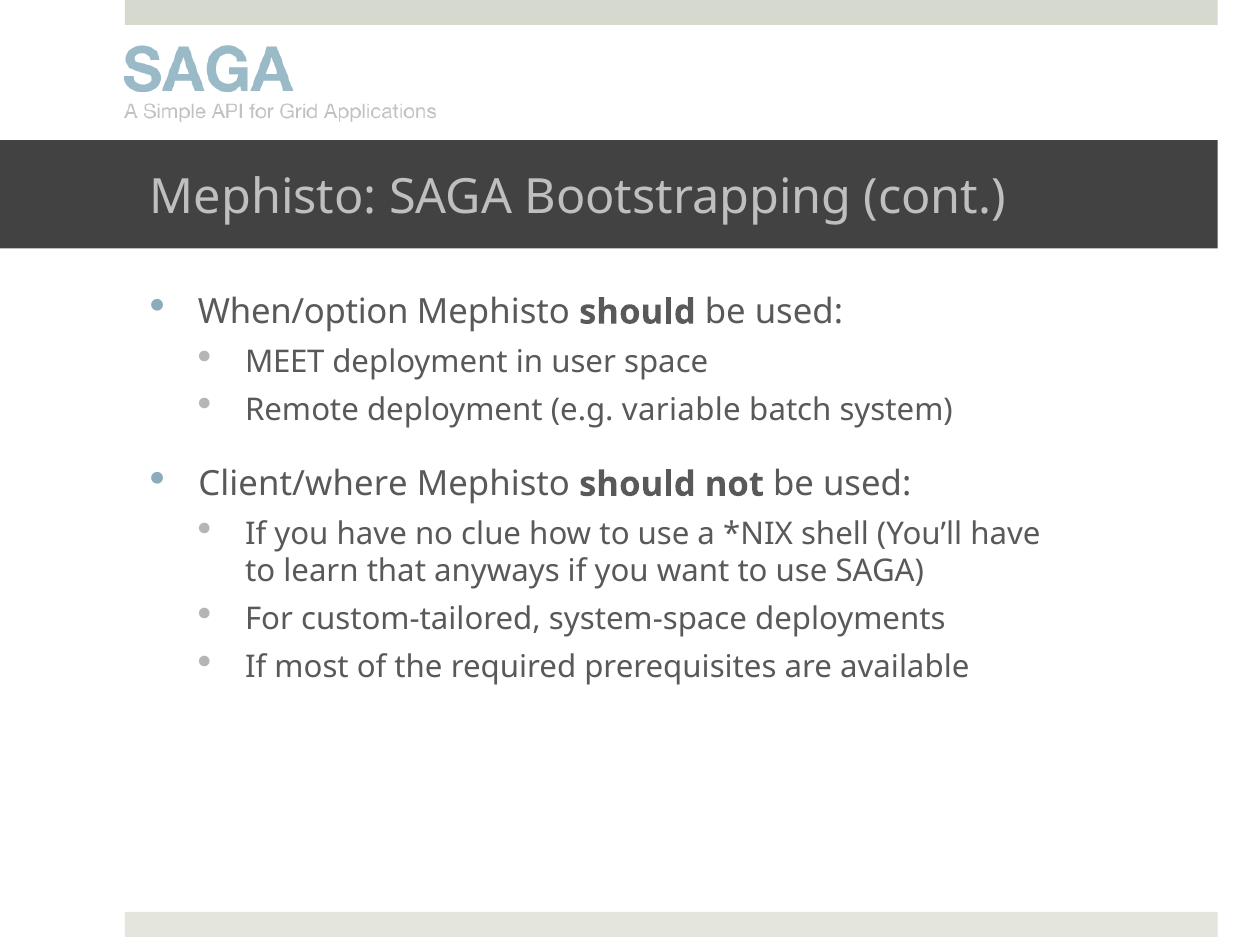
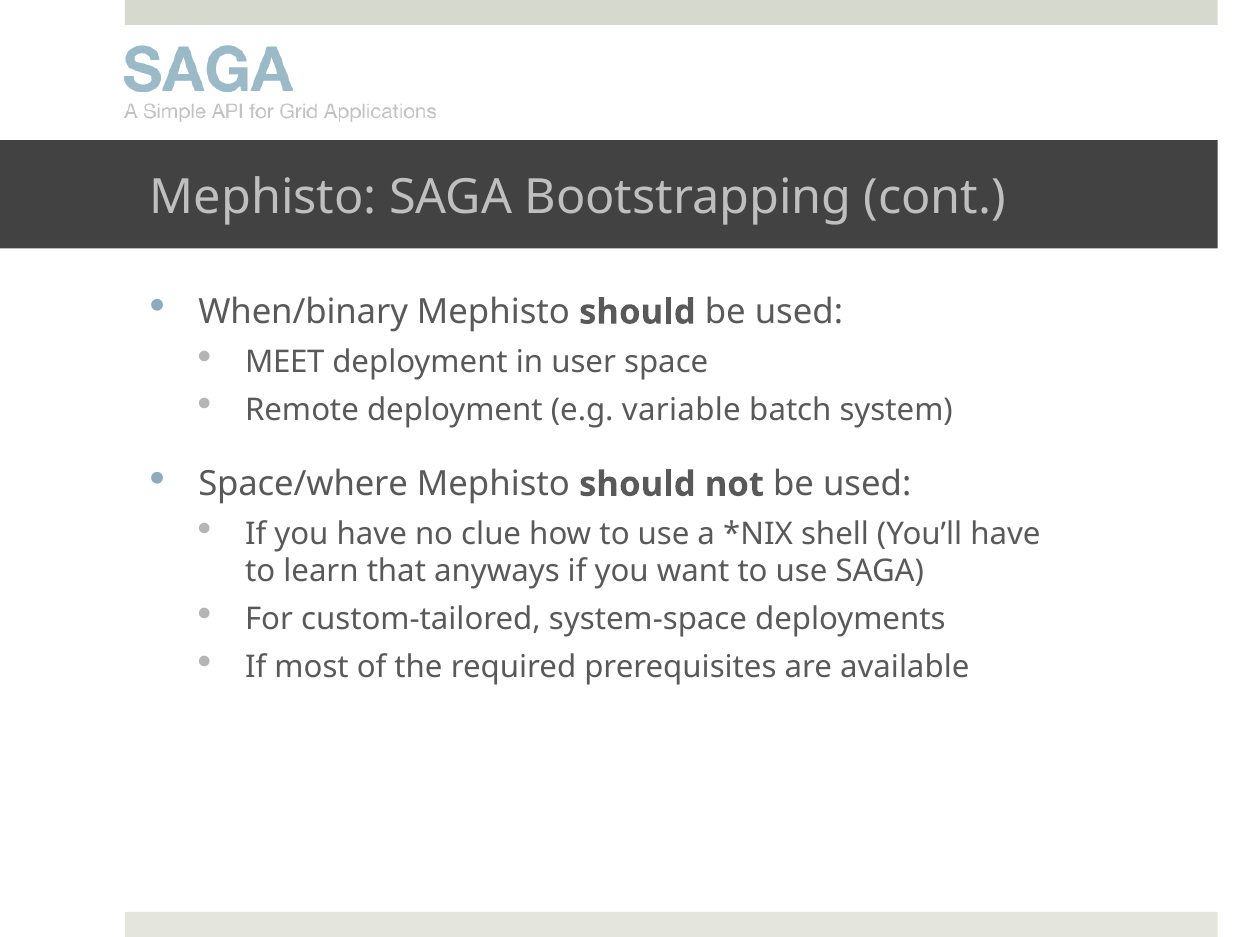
When/option: When/option -> When/binary (303, 312)
Client/where: Client/where -> Space/where (303, 484)
